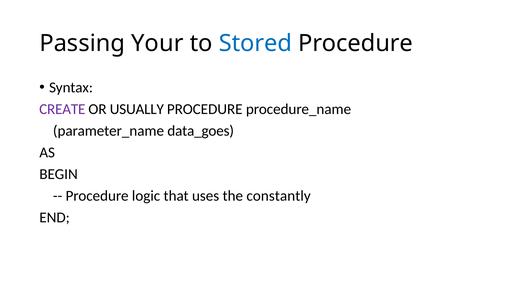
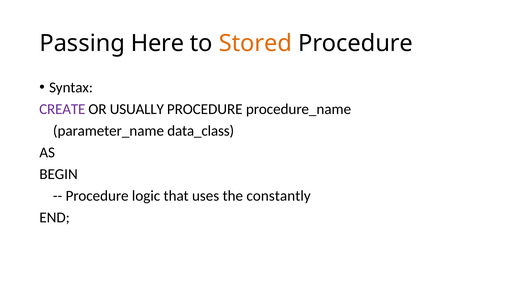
Your: Your -> Here (157, 43)
Stored colour: blue -> orange (255, 43)
data_goes: data_goes -> data_class (201, 131)
